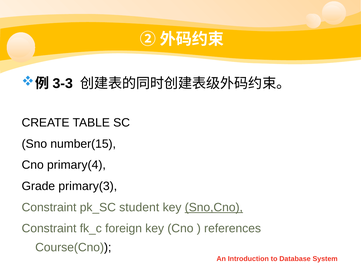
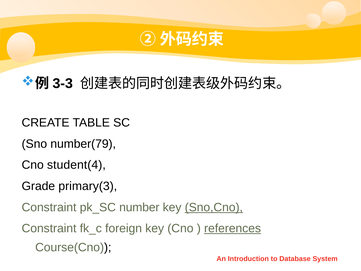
number(15: number(15 -> number(79 (83, 144)
primary(4: primary(4 -> student(4 (76, 165)
student: student -> number (139, 207)
references underline: none -> present (233, 228)
